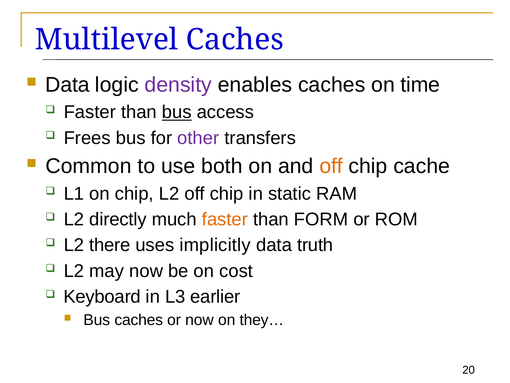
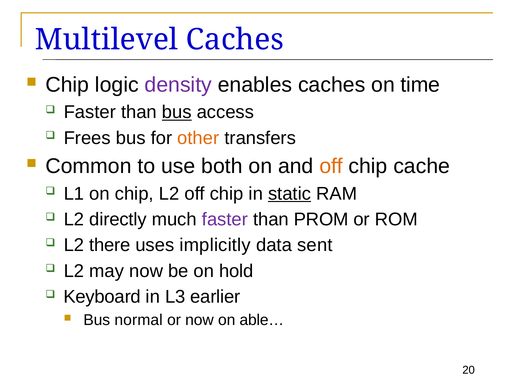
Data: Data -> Chip (67, 85)
other colour: purple -> orange (198, 138)
static underline: none -> present (290, 193)
faster colour: orange -> purple (225, 219)
FORM: FORM -> PROM (321, 219)
truth: truth -> sent (315, 245)
cost: cost -> hold (236, 271)
Bus caches: caches -> normal (139, 320)
they…: they… -> able… (262, 320)
